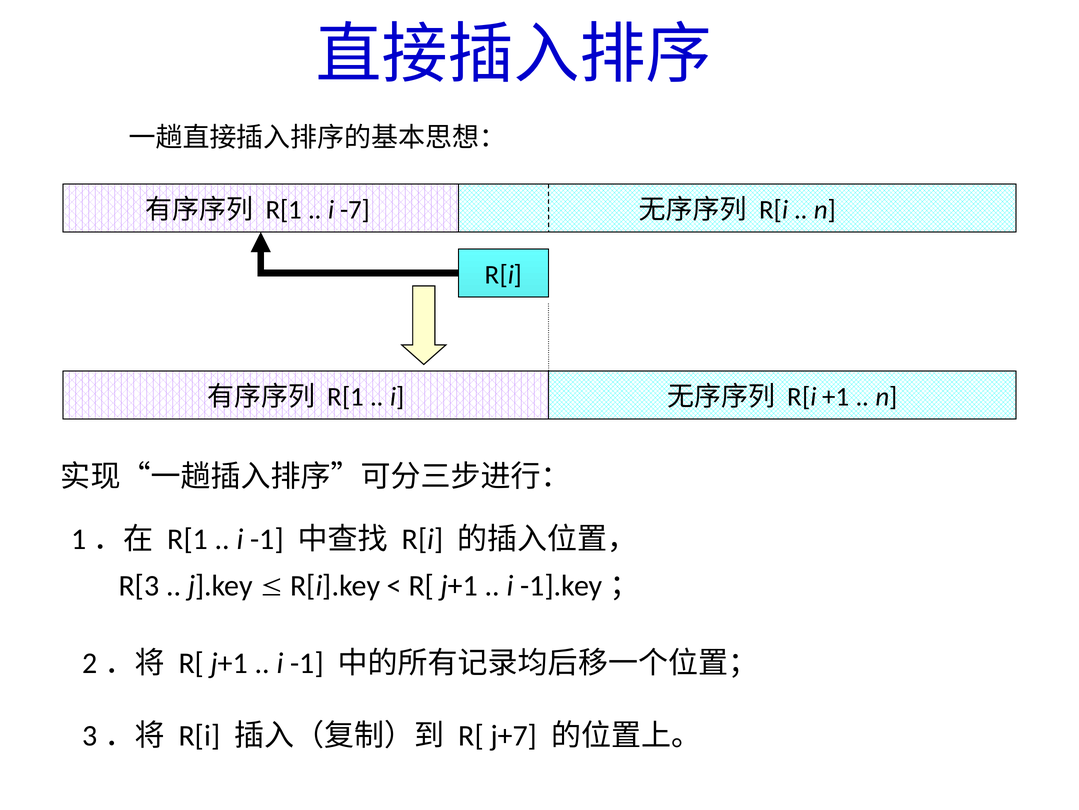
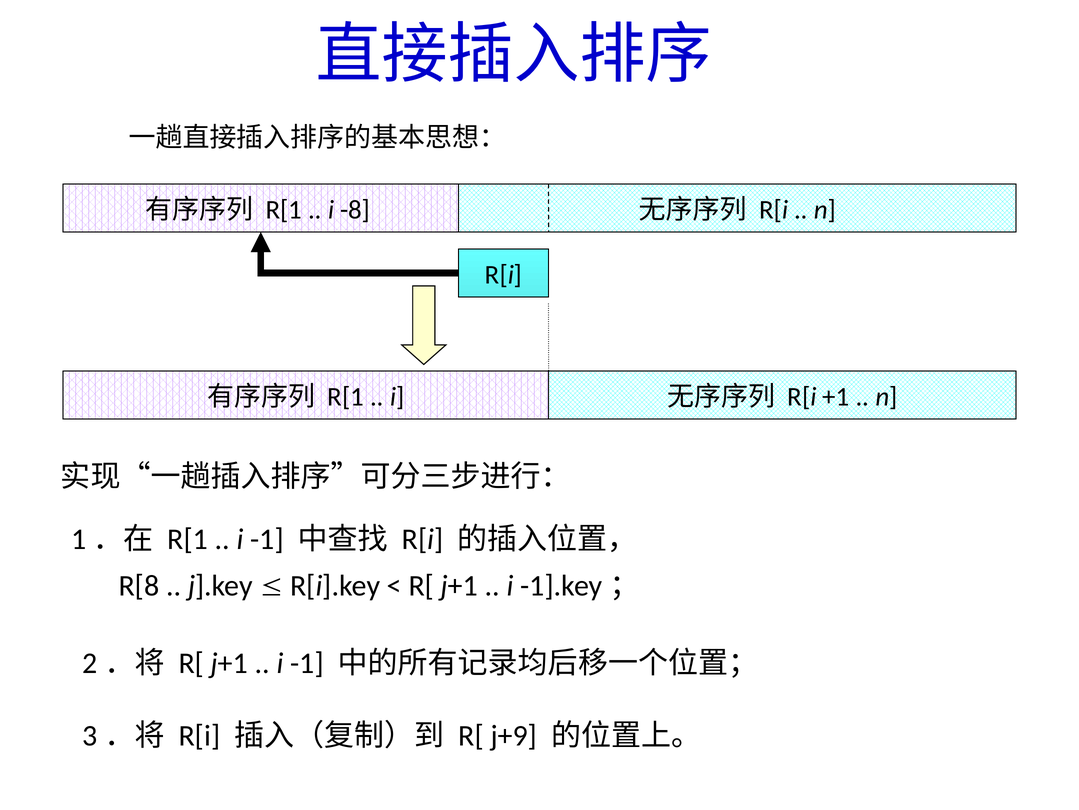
-7: -7 -> -8 (355, 210)
R[3: R[3 -> R[8 (139, 586)
j+7: j+7 -> j+9 (514, 735)
